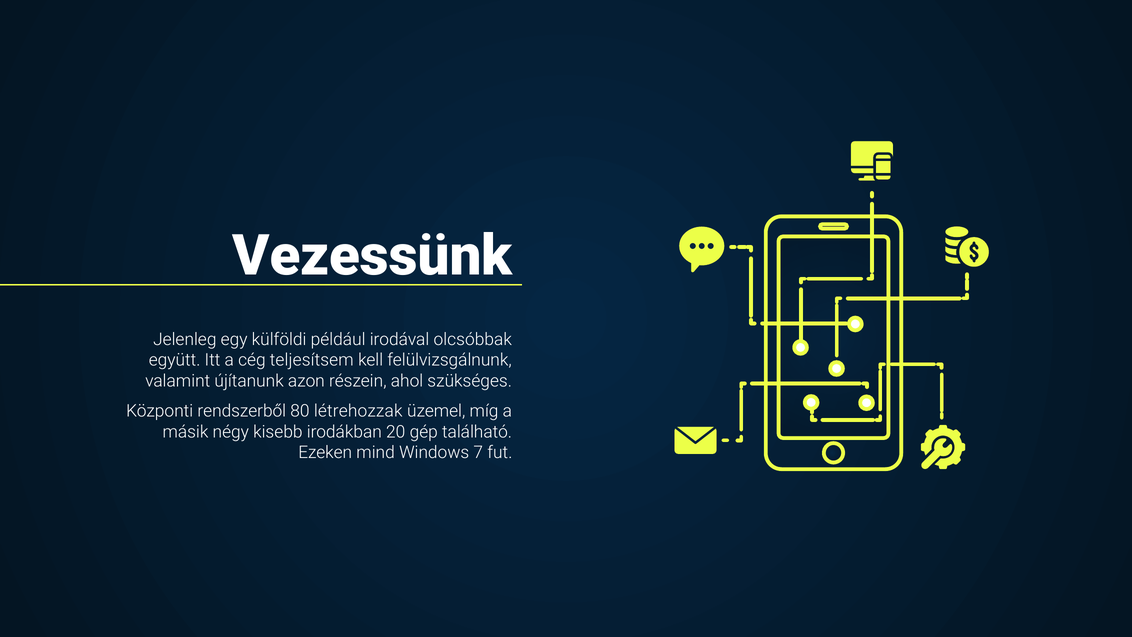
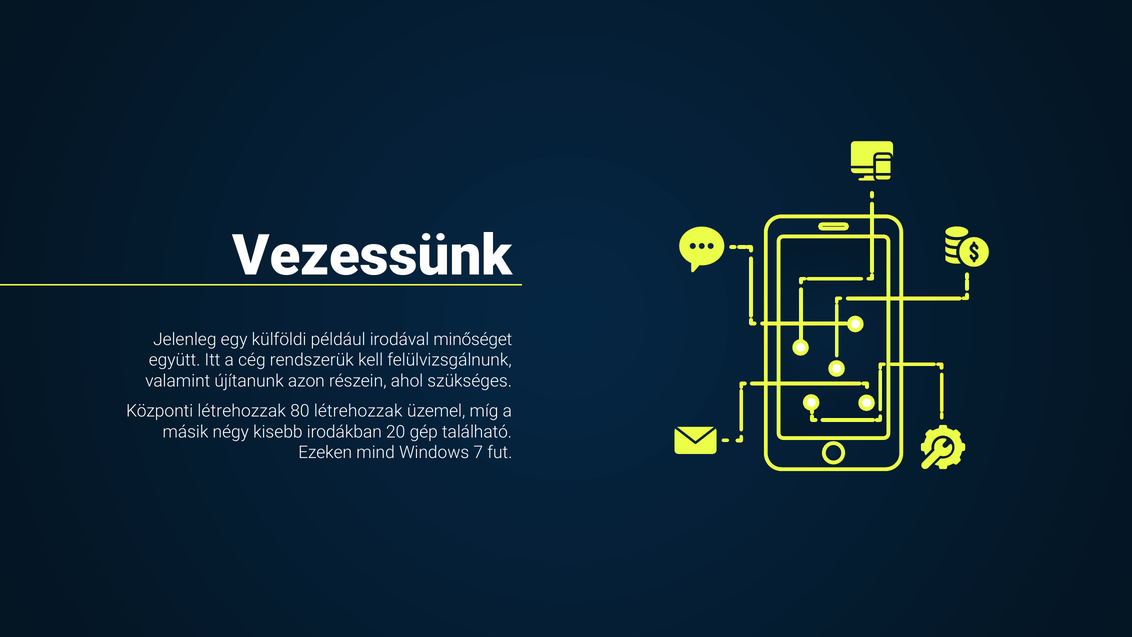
olcsóbbak: olcsóbbak -> minőséget (473, 339)
teljesítsem: teljesítsem -> rendszerük (312, 360)
Központi rendszerből: rendszerből -> létrehozzak (242, 411)
